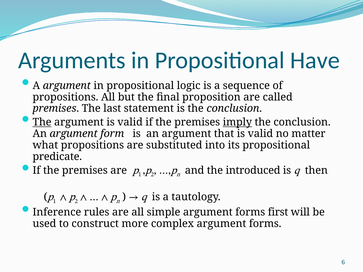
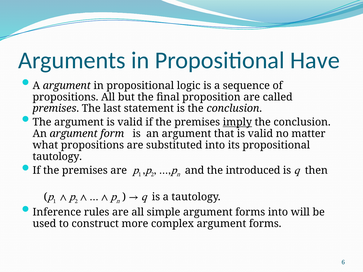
The underline: present -> none (42, 122)
predicate: predicate -> tautology (57, 157)
forms first: first -> into (278, 212)
